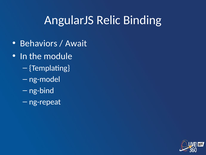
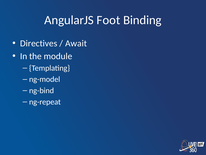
Relic: Relic -> Foot (108, 20)
Behaviors: Behaviors -> Directives (39, 43)
